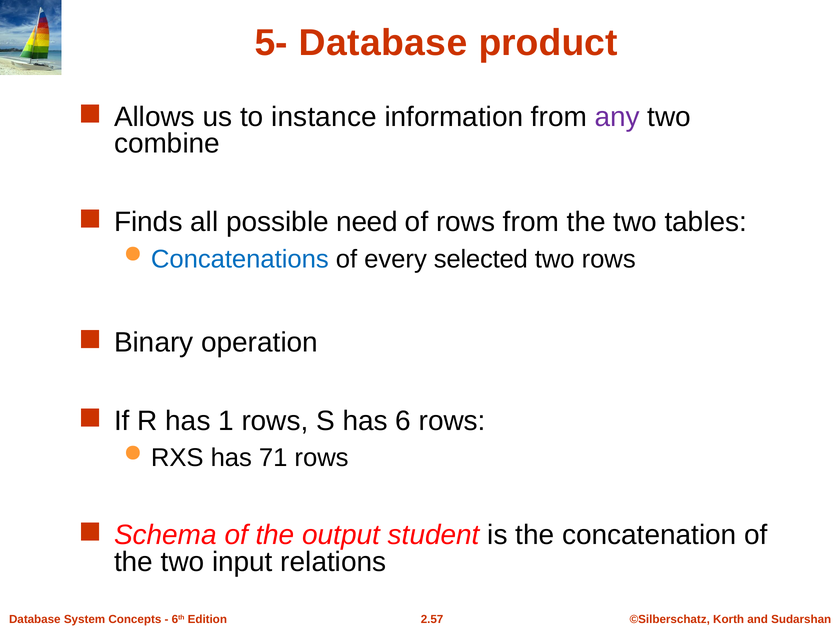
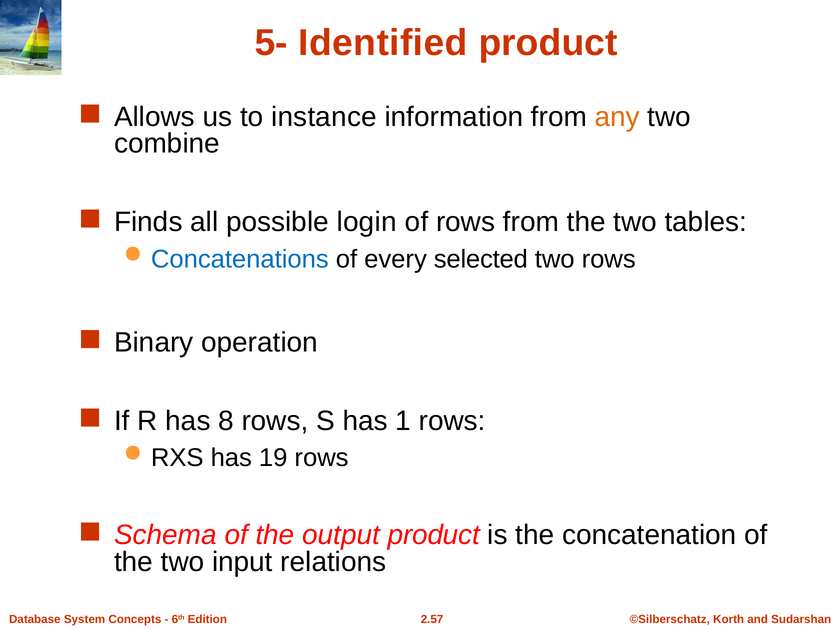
5- Database: Database -> Identified (383, 43)
any colour: purple -> orange (617, 117)
need: need -> login (367, 222)
1: 1 -> 8 (226, 421)
6: 6 -> 1 (403, 421)
71: 71 -> 19 (273, 458)
output student: student -> product (434, 535)
